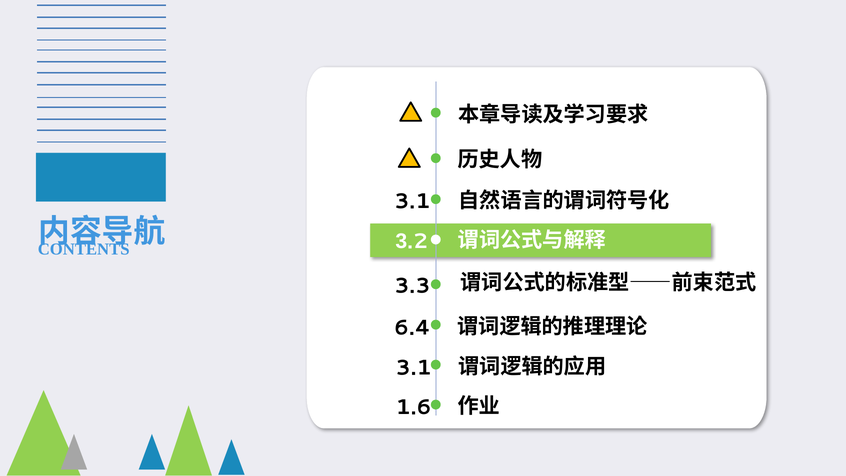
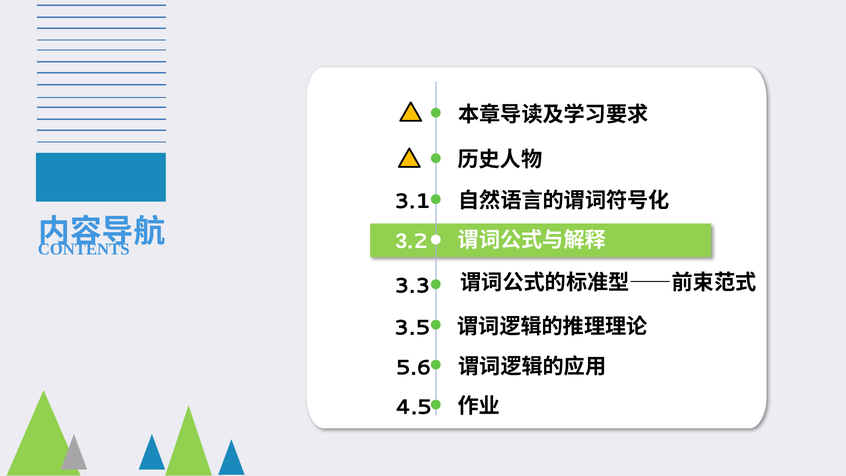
6.4: 6.4 -> 3.5 (412, 327)
3.1: 3.1 -> 5.6 (414, 367)
1.6: 1.6 -> 4.5 (414, 407)
